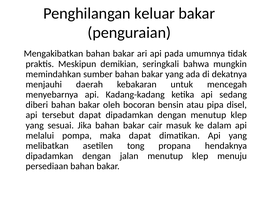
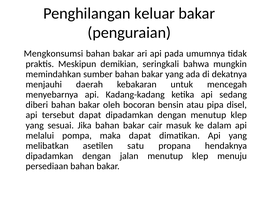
Mengakibatkan: Mengakibatkan -> Mengkonsumsi (53, 54)
tong: tong -> satu (136, 146)
